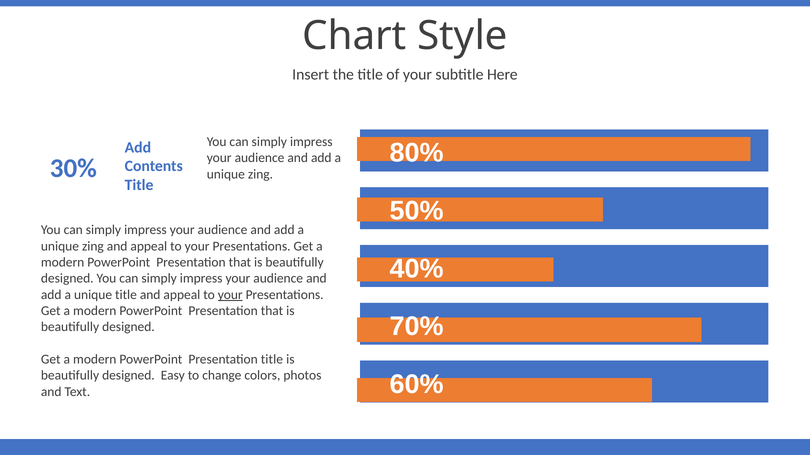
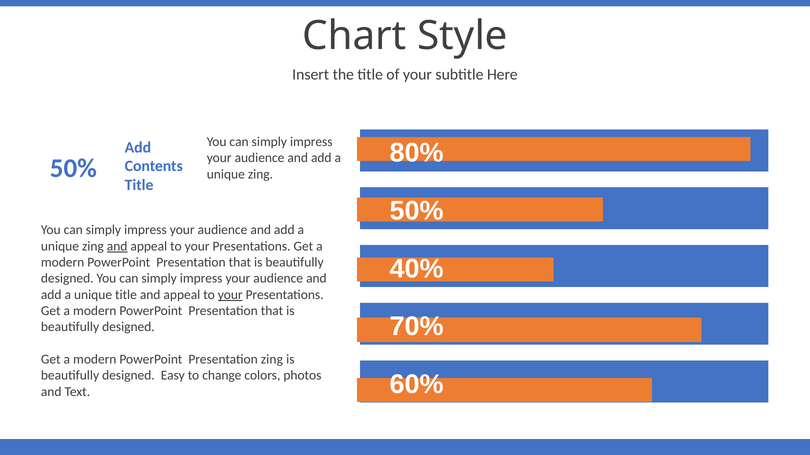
30%: 30% -> 50% (73, 169)
and underline: none -> present (117, 247)
Presentation title: title -> zing (272, 360)
